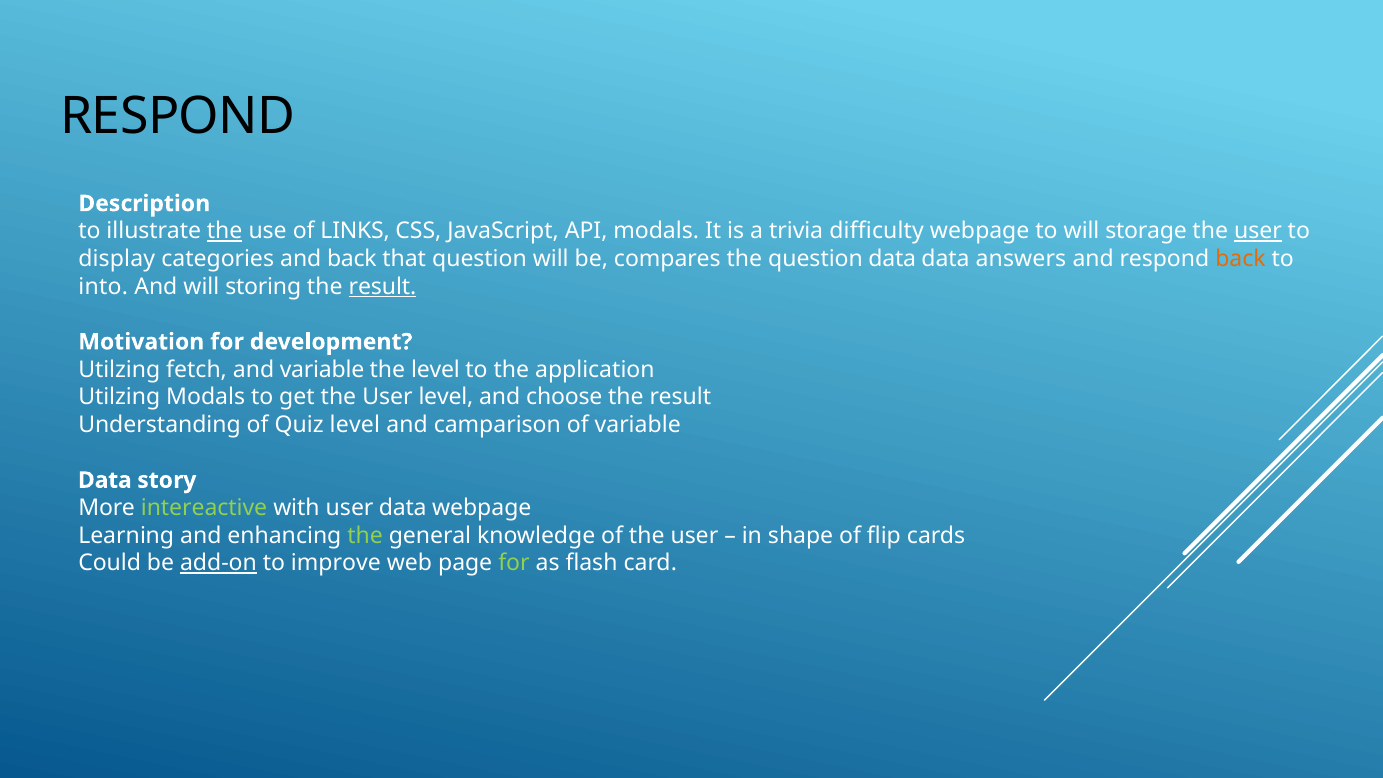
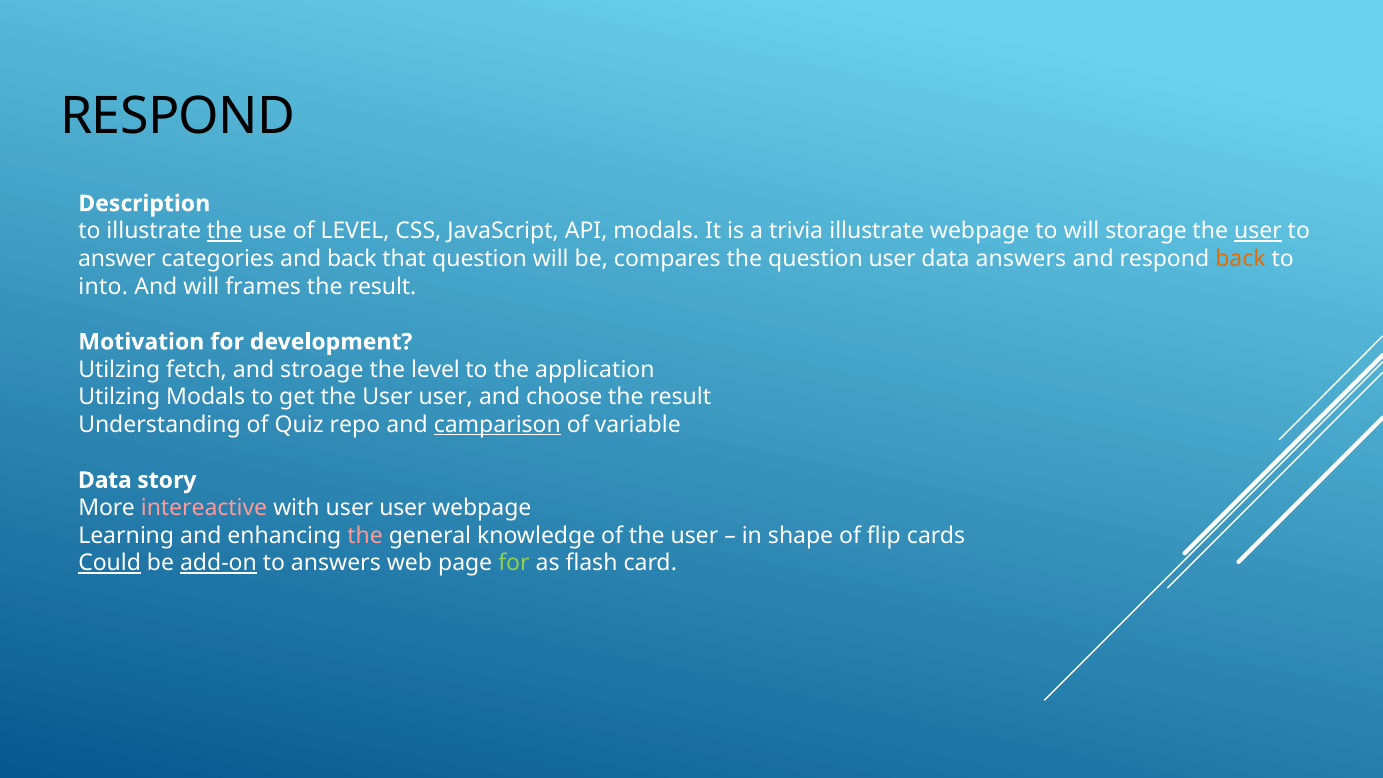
of LINKS: LINKS -> LEVEL (355, 231)
trivia difficulty: difficulty -> illustrate (877, 231)
display: display -> answer (117, 259)
question data: data -> user (892, 259)
storing: storing -> frames (263, 287)
result underline: present -> none (382, 287)
and variable: variable -> stroage (322, 370)
the User level: level -> user (446, 397)
Quiz level: level -> repo (355, 425)
camparison underline: none -> present (497, 425)
intereactive colour: light green -> pink (204, 508)
with user data: data -> user (403, 508)
the colour: light green -> pink (365, 535)
Could underline: none -> present (110, 563)
to improve: improve -> answers (336, 563)
